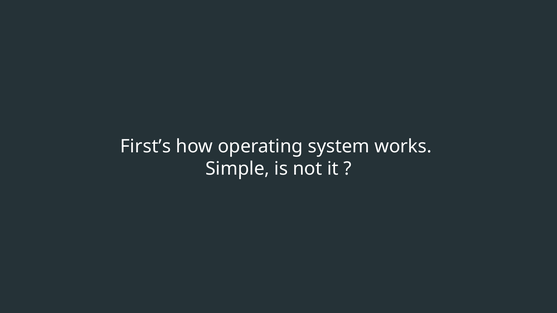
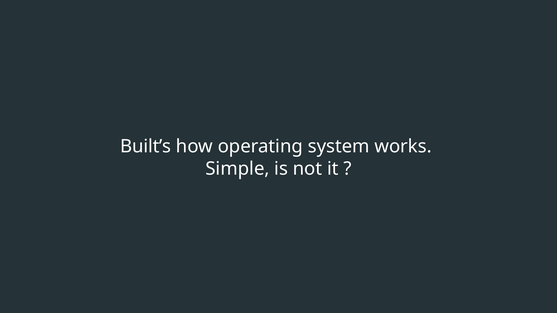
First’s: First’s -> Built’s (146, 147)
